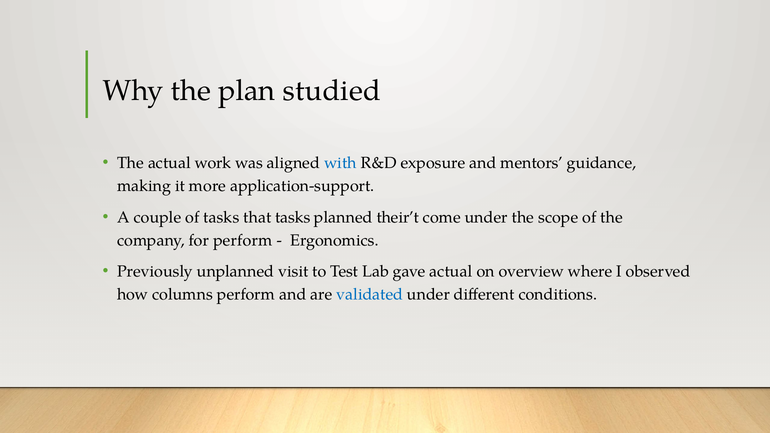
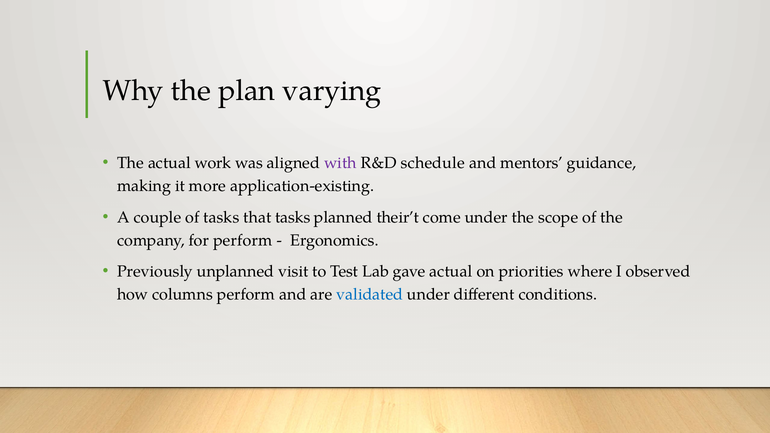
studied: studied -> varying (332, 91)
with colour: blue -> purple (340, 163)
exposure: exposure -> schedule (433, 163)
application-support: application-support -> application-existing (302, 186)
overview: overview -> priorities (531, 272)
